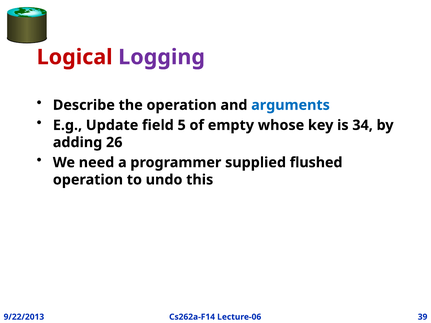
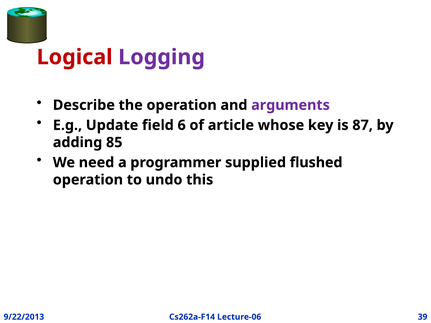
arguments colour: blue -> purple (291, 105)
5: 5 -> 6 (182, 125)
empty: empty -> article (231, 125)
34: 34 -> 87 (363, 125)
26: 26 -> 85 (114, 143)
